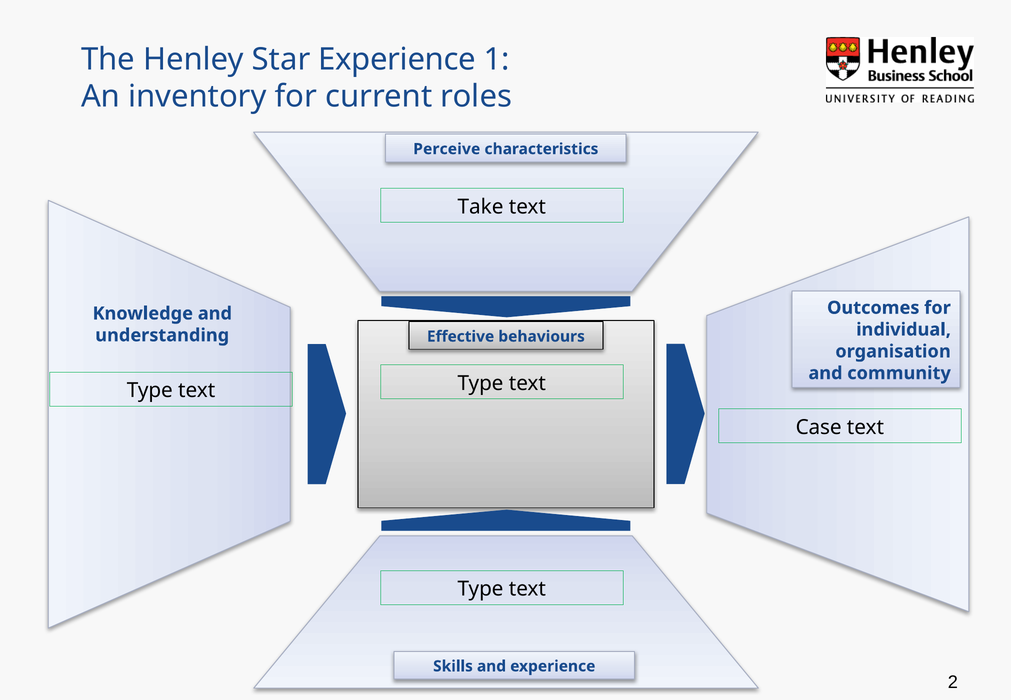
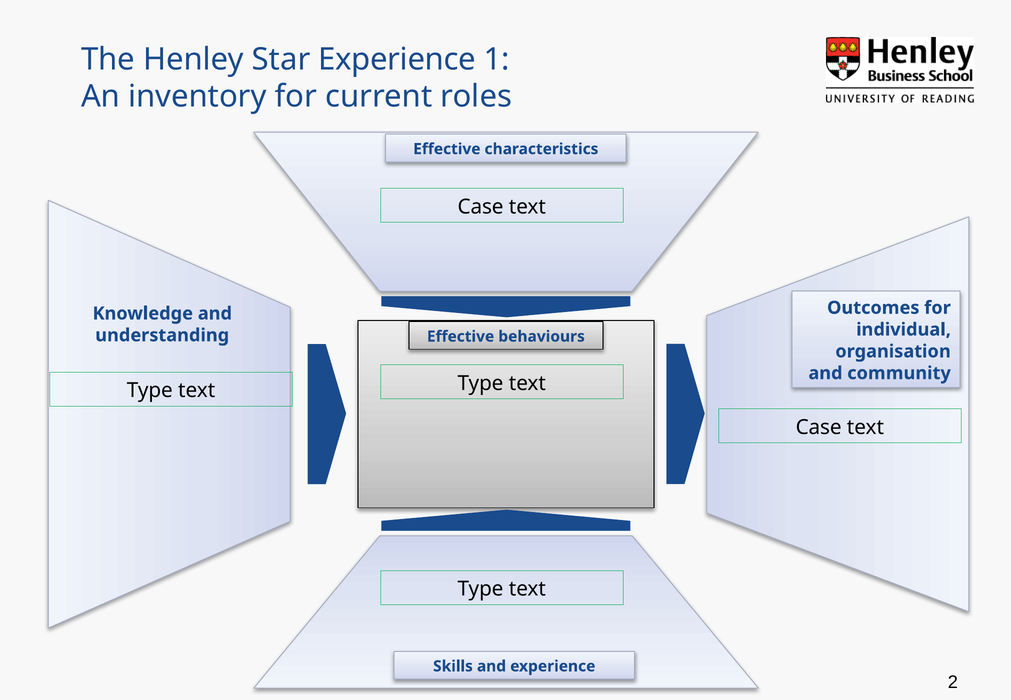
Perceive: Perceive -> Effective (447, 149)
Take: Take -> Case (481, 207)
